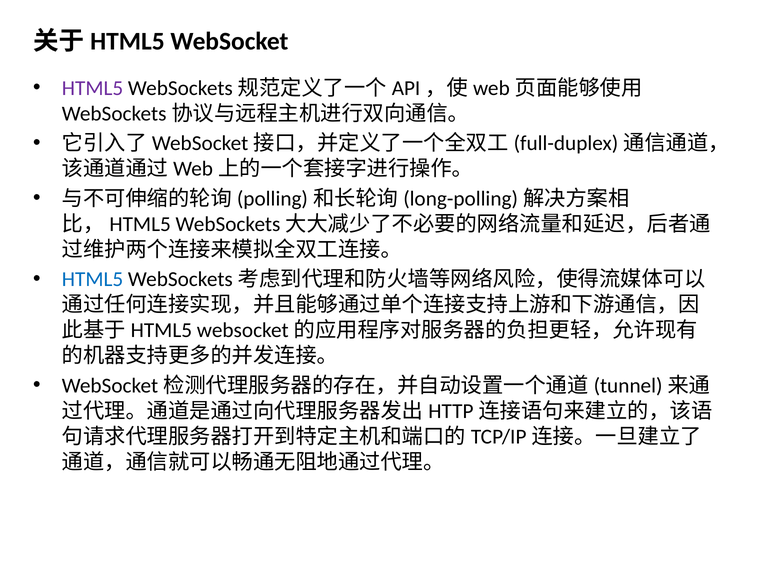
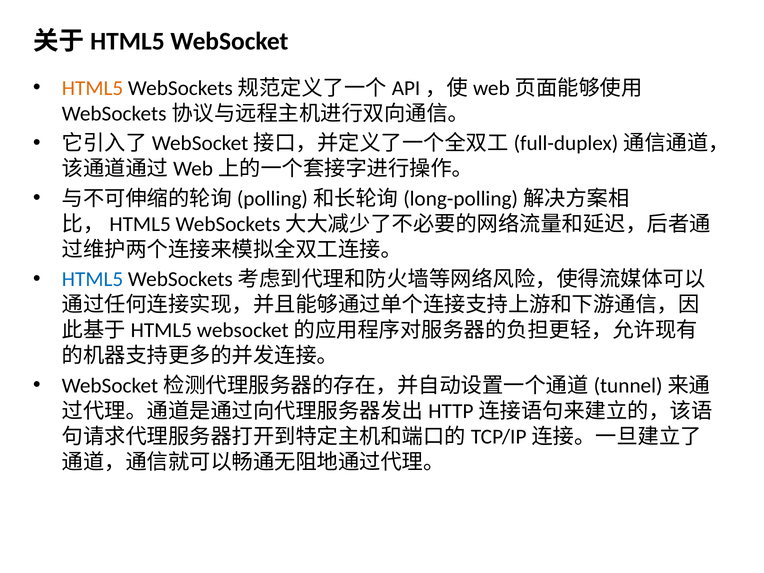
HTML5 colour: purple -> orange (92, 88)
